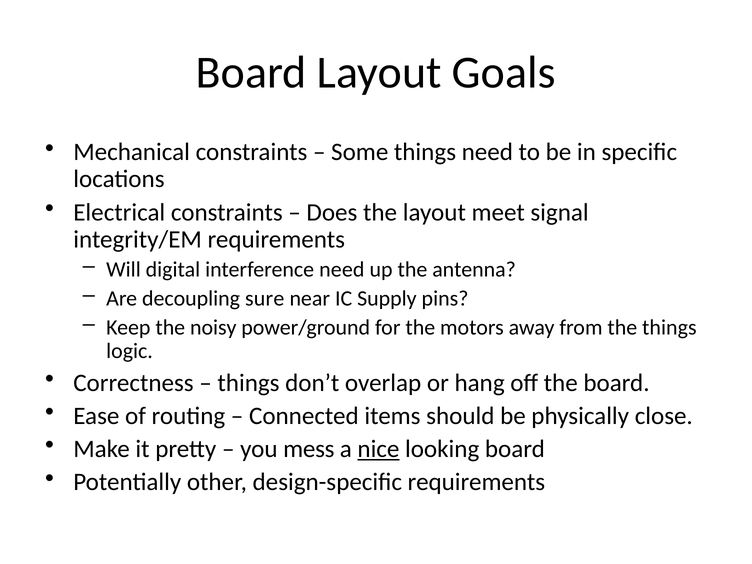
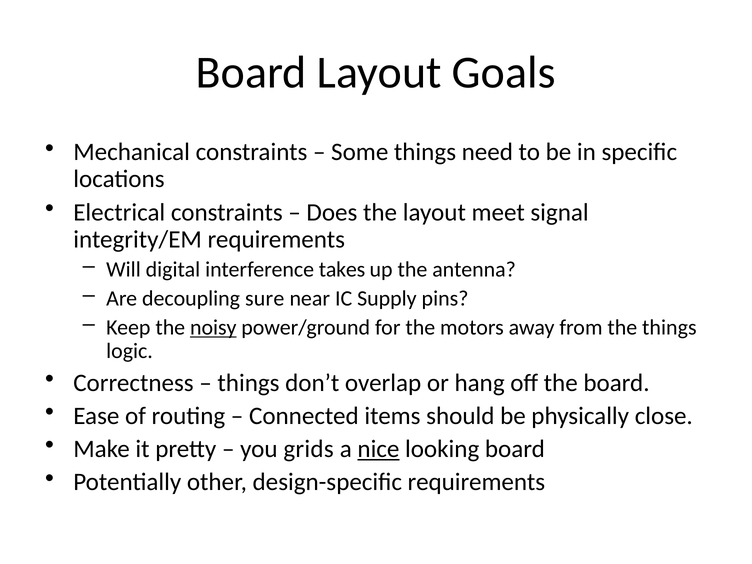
interference need: need -> takes (342, 270)
noisy underline: none -> present (213, 327)
mess: mess -> grids (309, 449)
